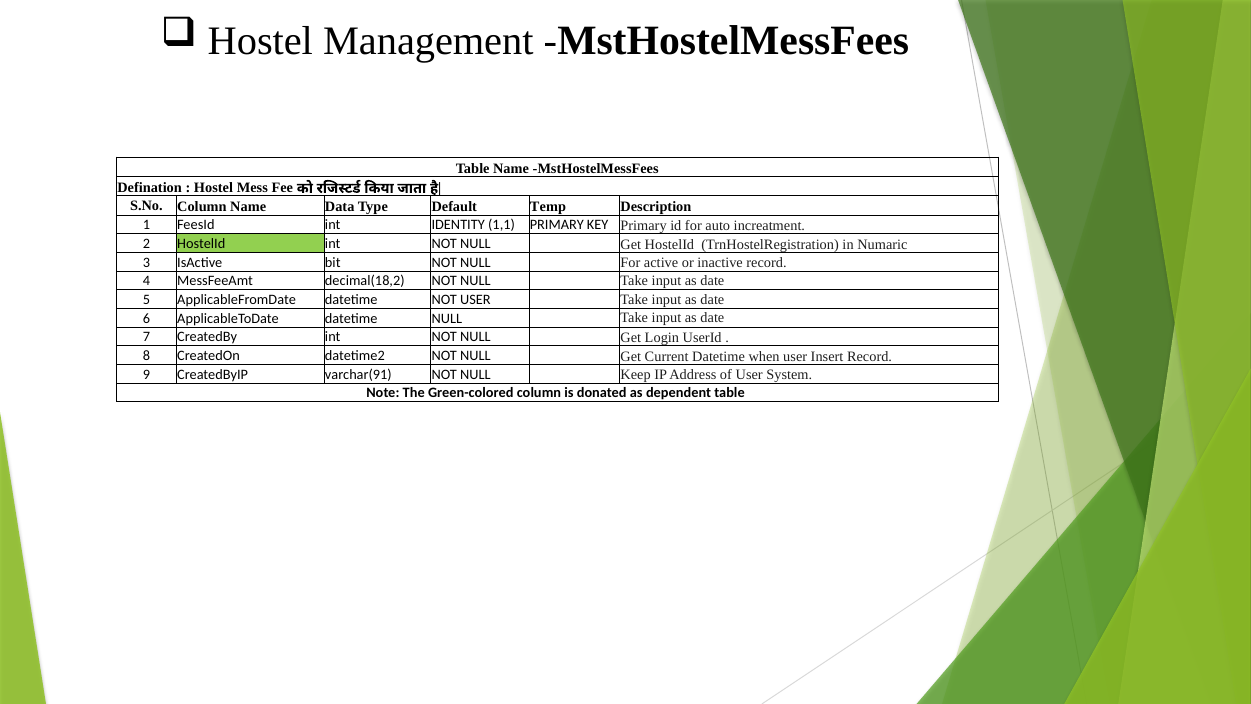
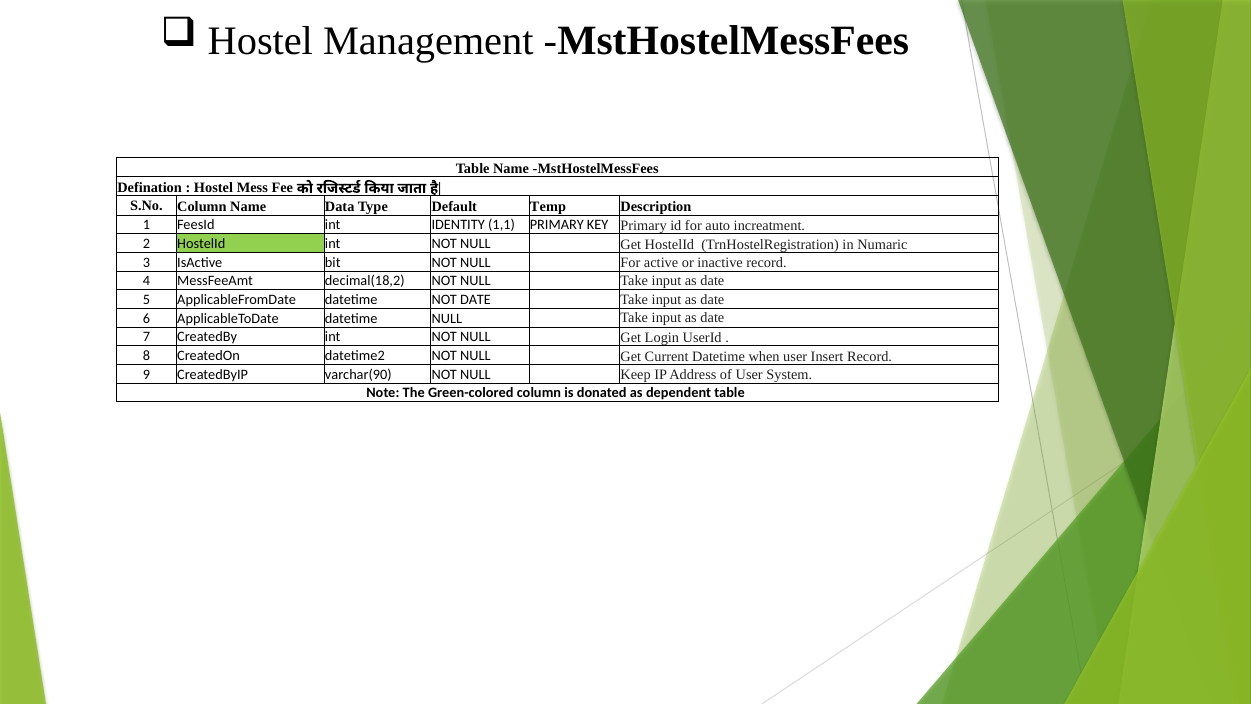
NOT USER: USER -> DATE (475, 300)
varchar(91: varchar(91 -> varchar(90 (358, 374)
